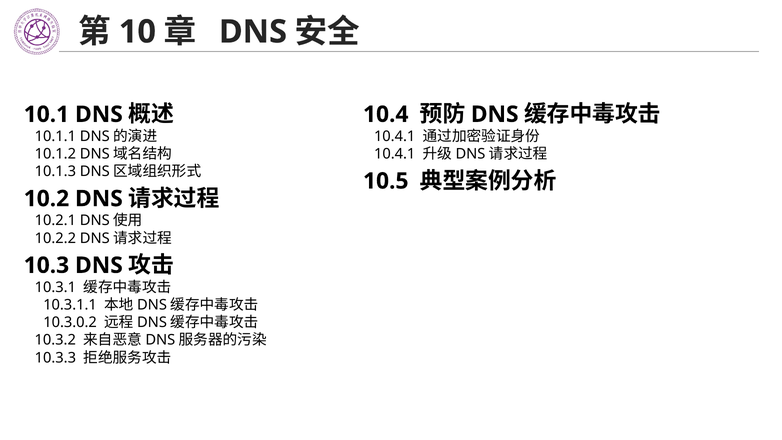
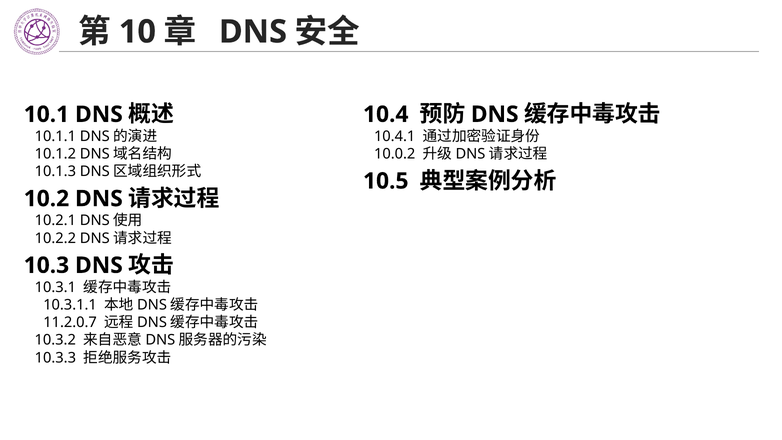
10.4.1: 10.4.1 -> 10.0.2 (395, 154)
10.3.0.2: 10.3.0.2 -> 11.2.0.7 (70, 322)
